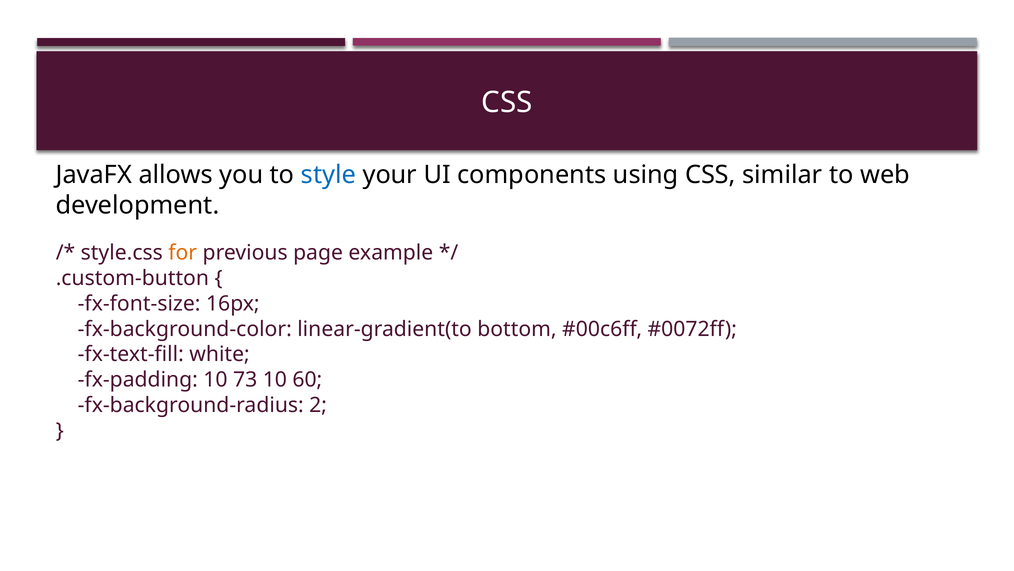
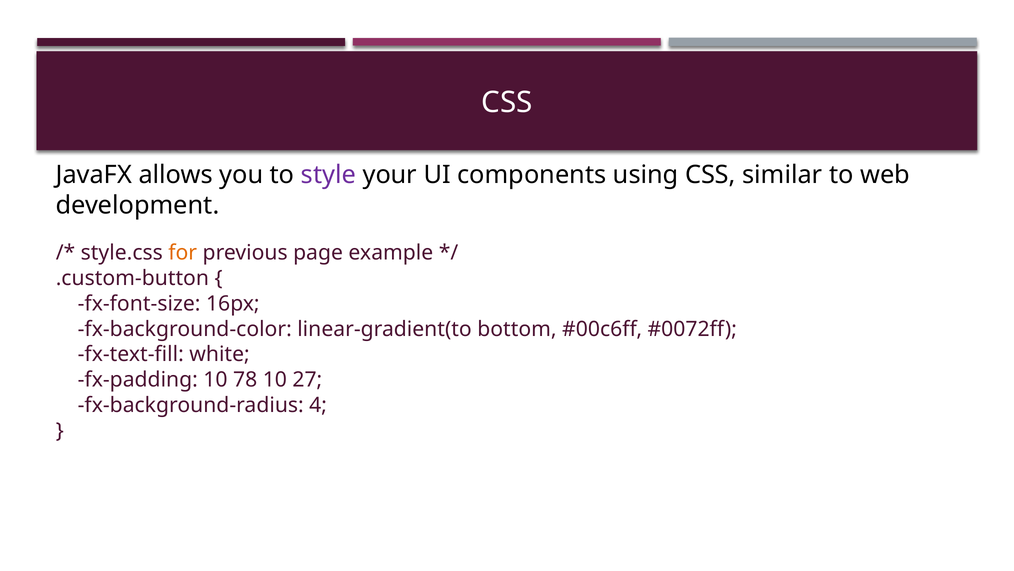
style colour: blue -> purple (328, 175)
73: 73 -> 78 (245, 379)
60: 60 -> 27 (307, 379)
2: 2 -> 4 (318, 405)
